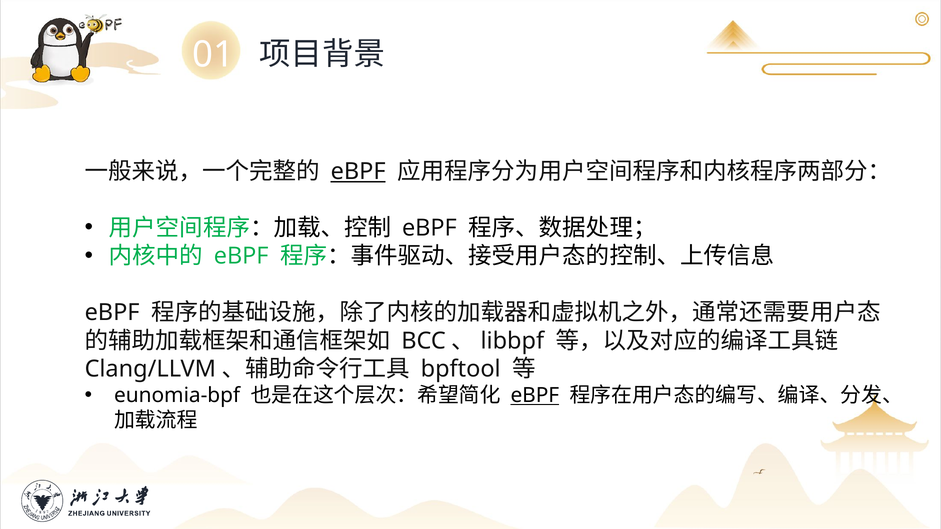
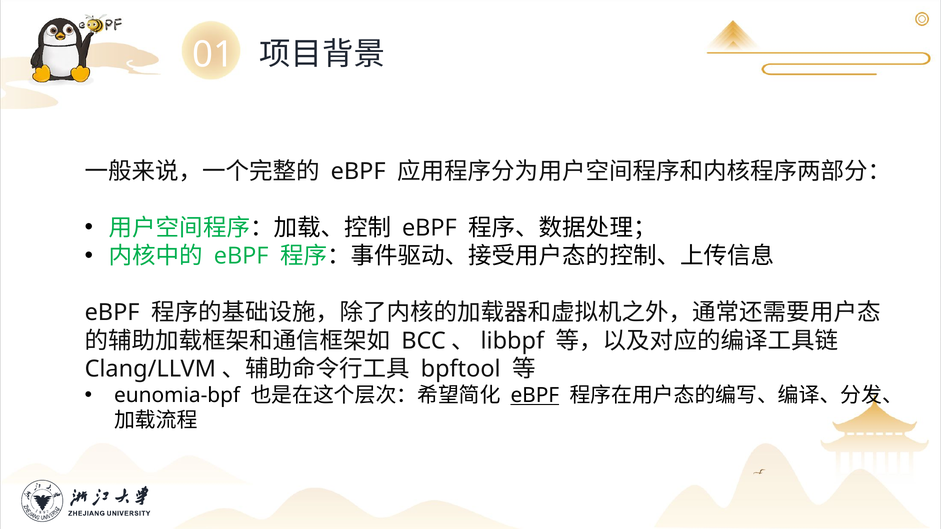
eBPF underline: present -> none (358, 172)
